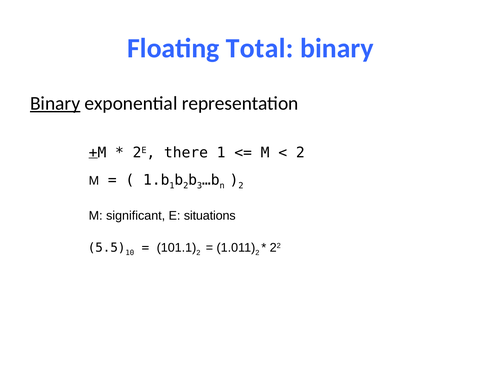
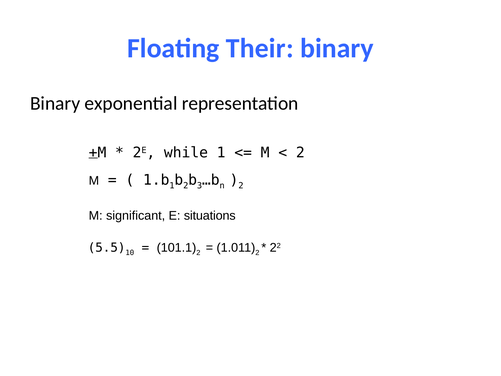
Total: Total -> Their (260, 48)
Binary underline: present -> none (55, 103)
there: there -> while (186, 152)
